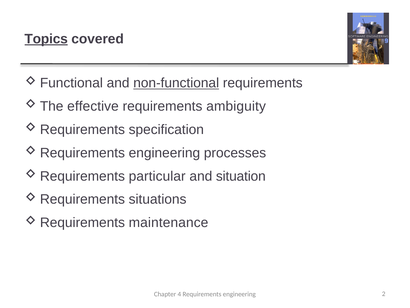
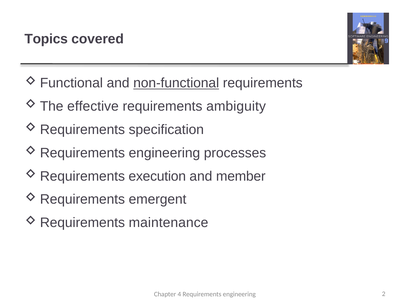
Topics underline: present -> none (46, 39)
particular: particular -> execution (157, 176)
situation: situation -> member (241, 176)
situations: situations -> emergent (158, 199)
